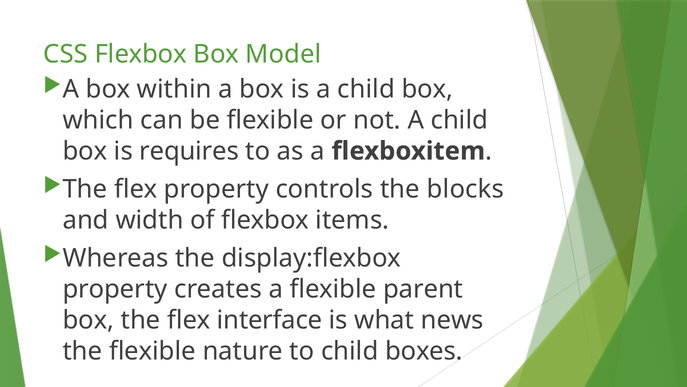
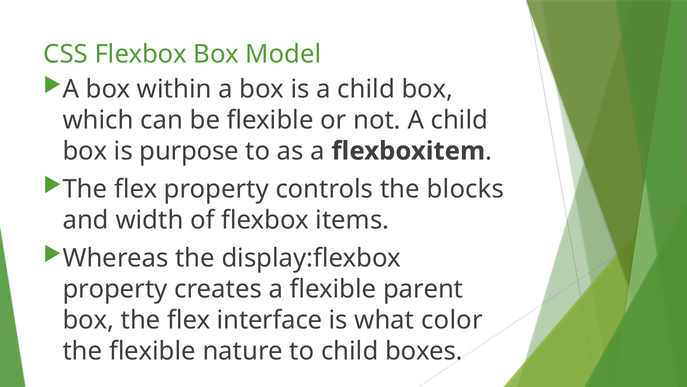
requires: requires -> purpose (189, 151)
news: news -> color (452, 320)
